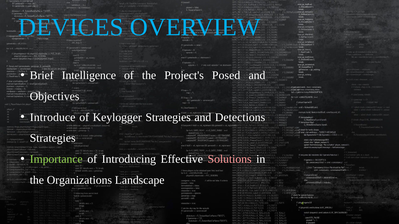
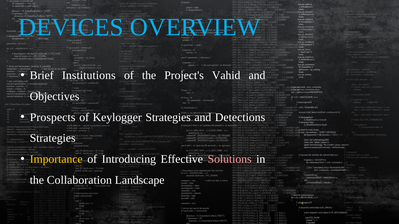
Intelligence: Intelligence -> Institutions (89, 76)
Posed: Posed -> Vahid (226, 76)
Introduce: Introduce -> Prospects (53, 117)
Importance colour: light green -> yellow (56, 159)
Organizations: Organizations -> Collaboration (79, 180)
